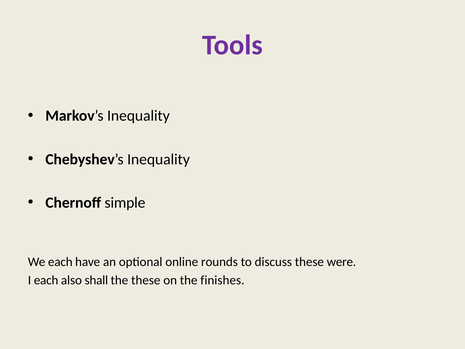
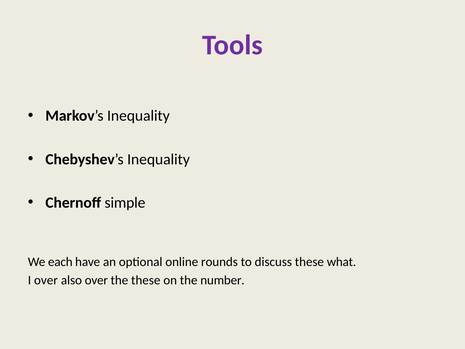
were: were -> what (341, 262)
I each: each -> over (46, 280)
also shall: shall -> over (96, 280)
finishes: finishes -> number (223, 280)
